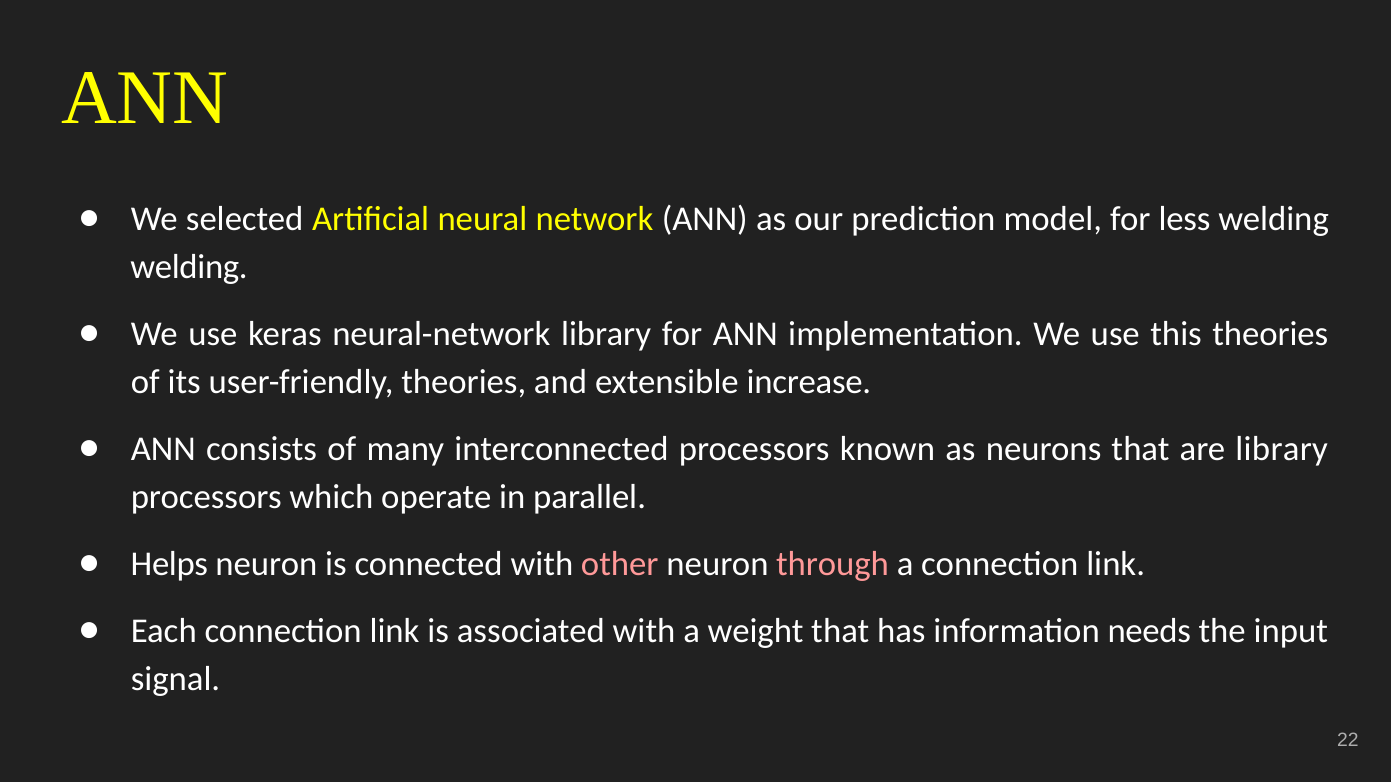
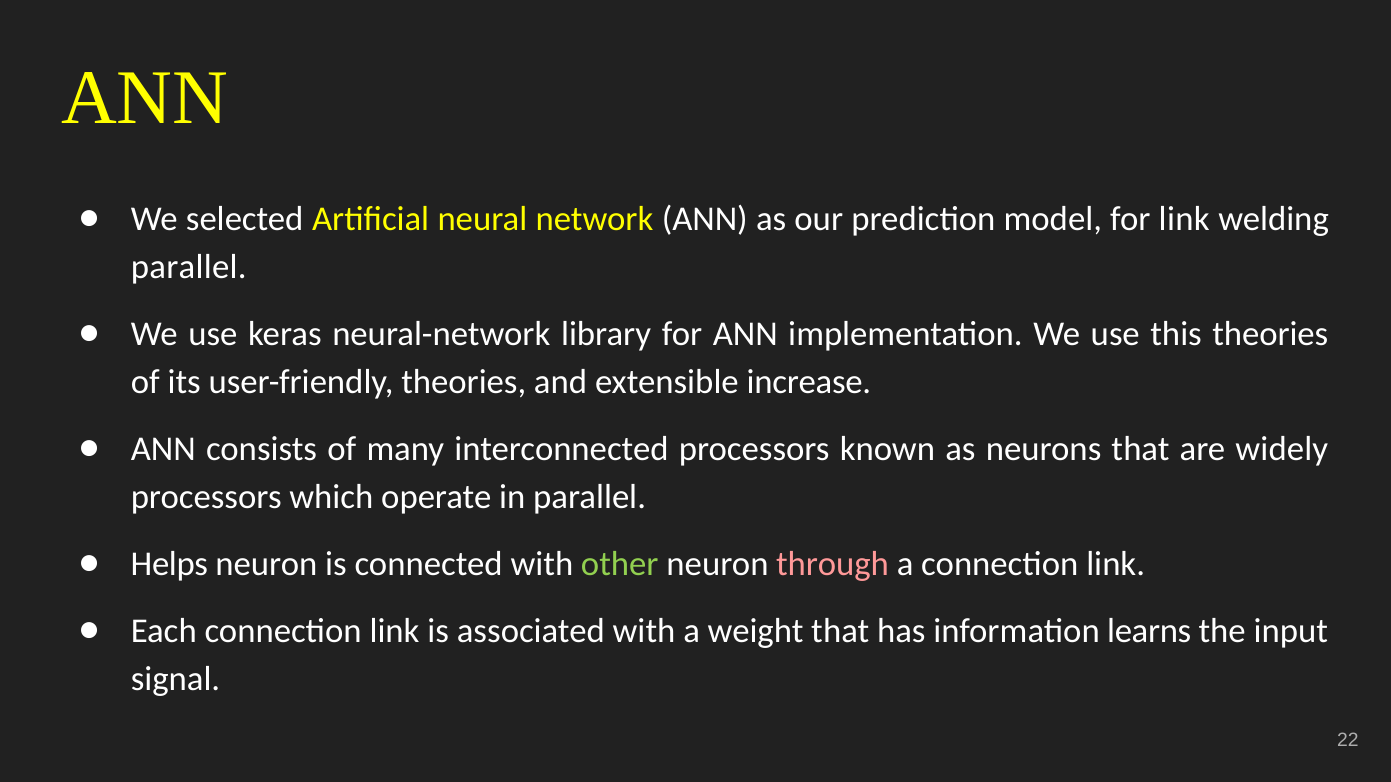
for less: less -> link (1184, 219)
welding: welding -> parallel (189, 267)
are library: library -> widely (1282, 449)
other colour: pink -> light green (620, 565)
needs: needs -> learns (1149, 632)
